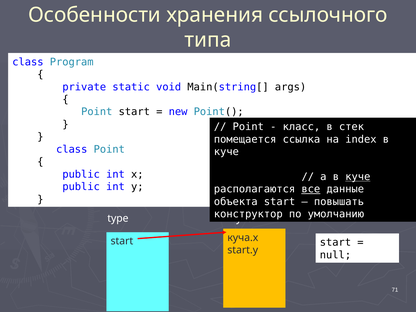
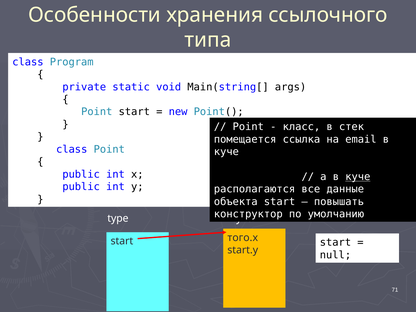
index: index -> email (361, 139)
все underline: present -> none (311, 189)
куча.x: куча.x -> того.x (243, 238)
